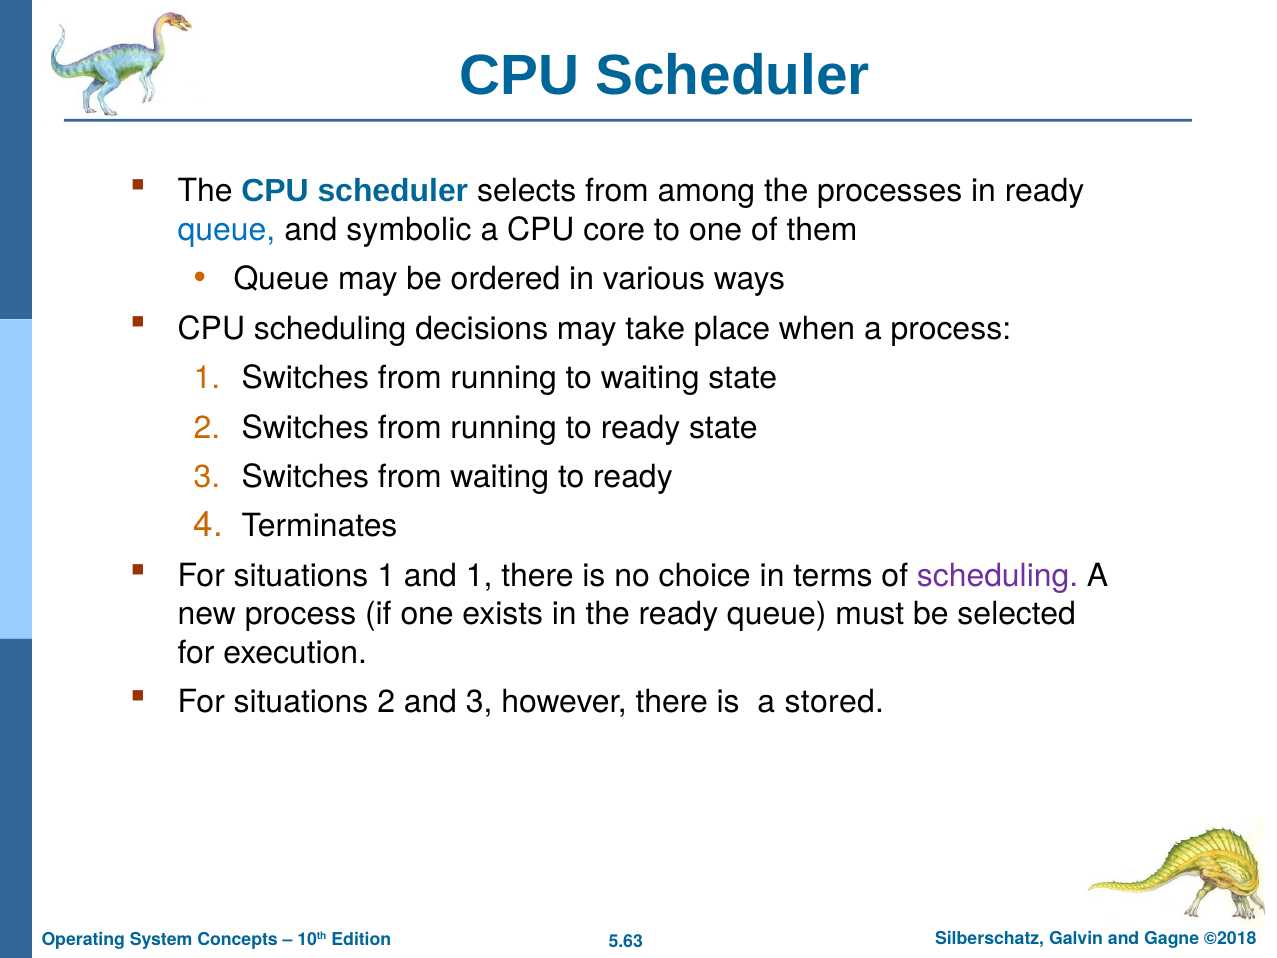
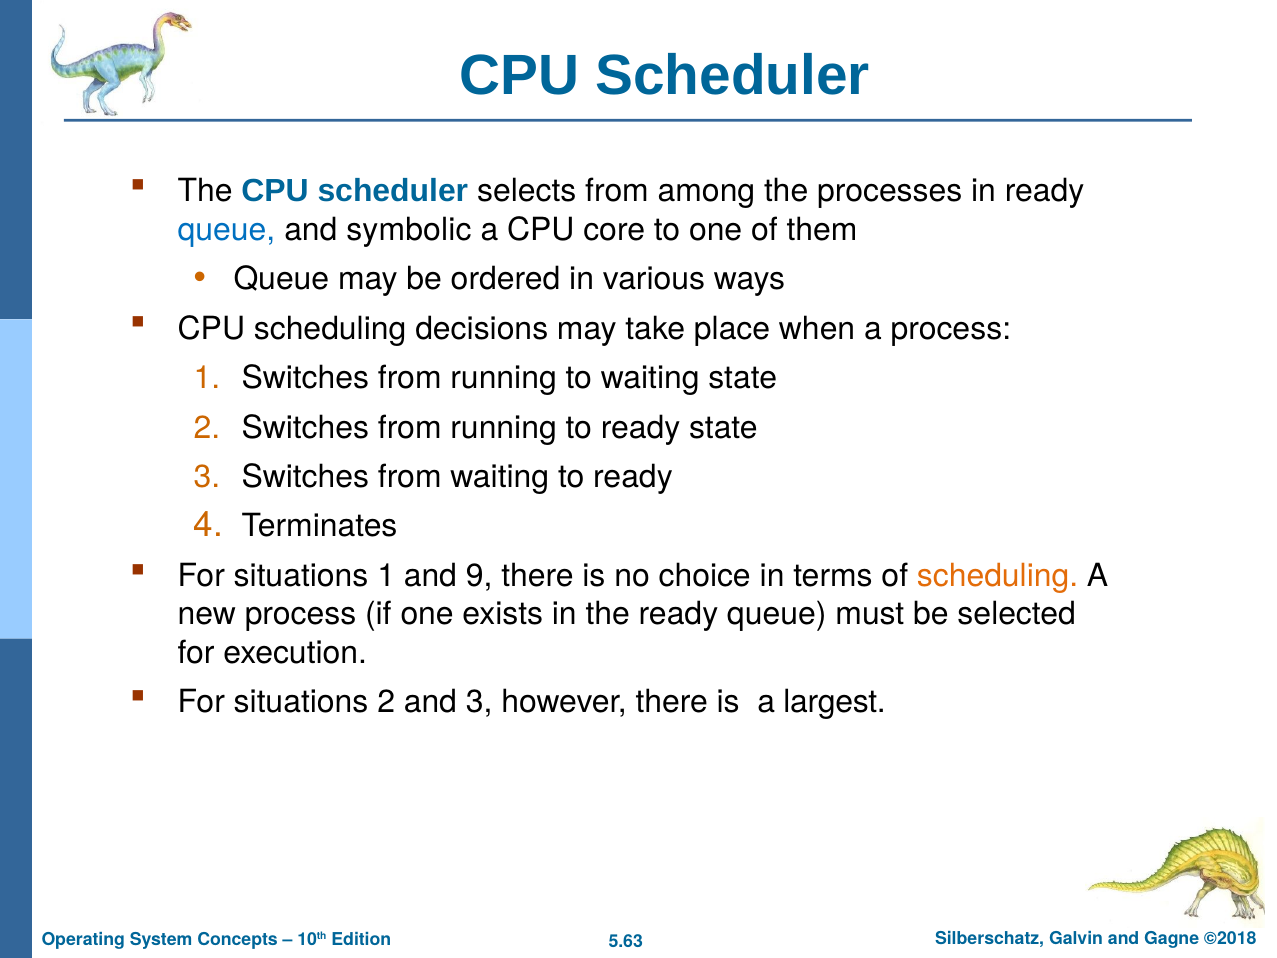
and 1: 1 -> 9 (479, 576)
scheduling colour: purple -> orange (998, 576)
stored: stored -> largest (835, 702)
